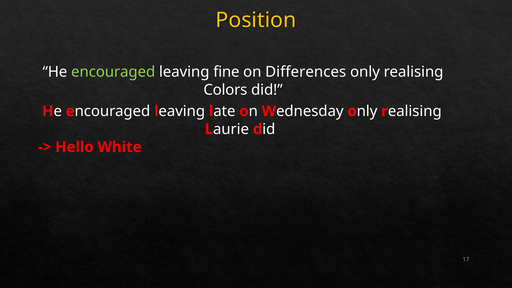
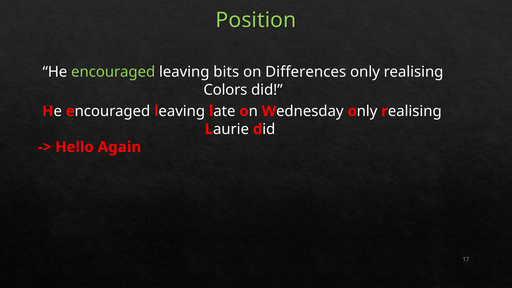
Position colour: yellow -> light green (256, 20)
fine: fine -> bits (226, 72)
White: White -> Again (119, 147)
